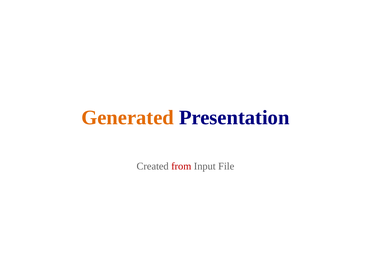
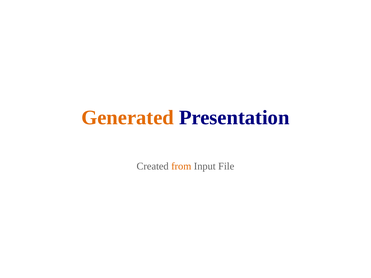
from colour: red -> orange (181, 166)
